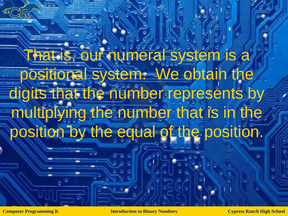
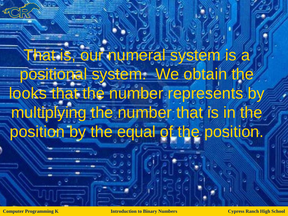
digits: digits -> looks (28, 94)
